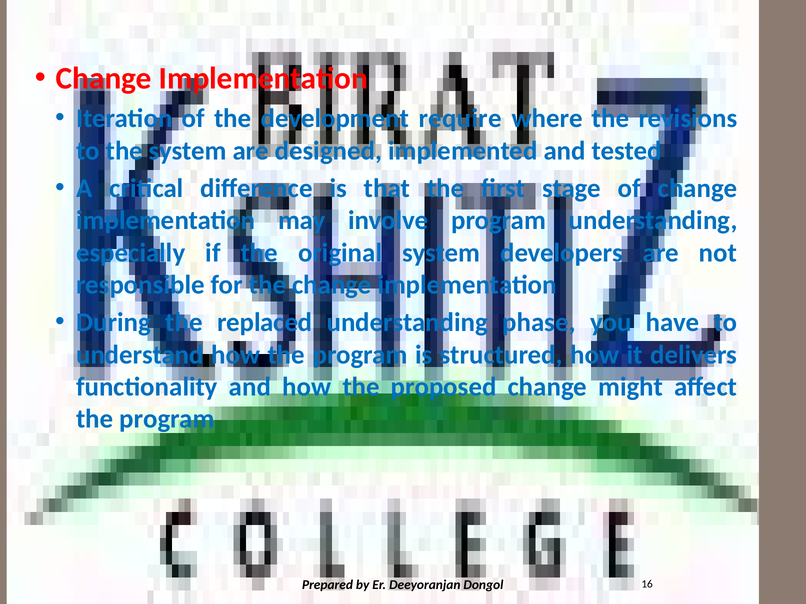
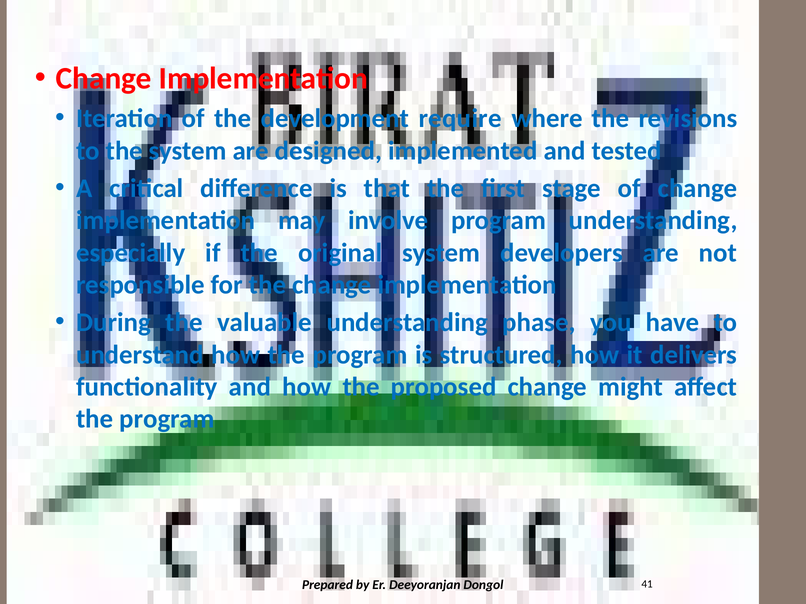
replaced: replaced -> valuable (265, 323)
16: 16 -> 41 (647, 585)
